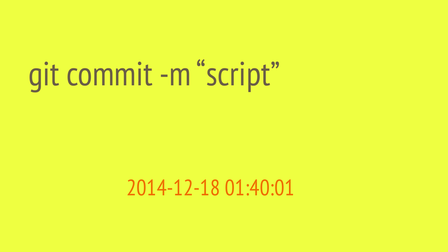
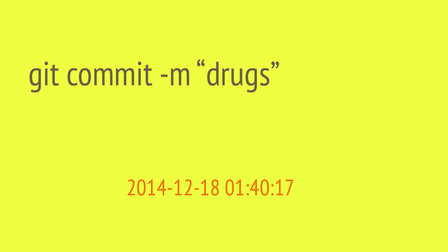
script: script -> drugs (238, 75)
01:40:01: 01:40:01 -> 01:40:17 (260, 188)
